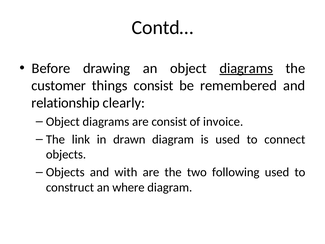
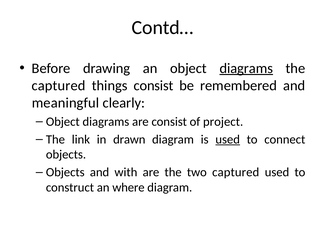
customer: customer -> captured (59, 86)
relationship: relationship -> meaningful (66, 103)
invoice: invoice -> project (223, 122)
used underline: none -> present (228, 139)
two following: following -> captured (236, 172)
